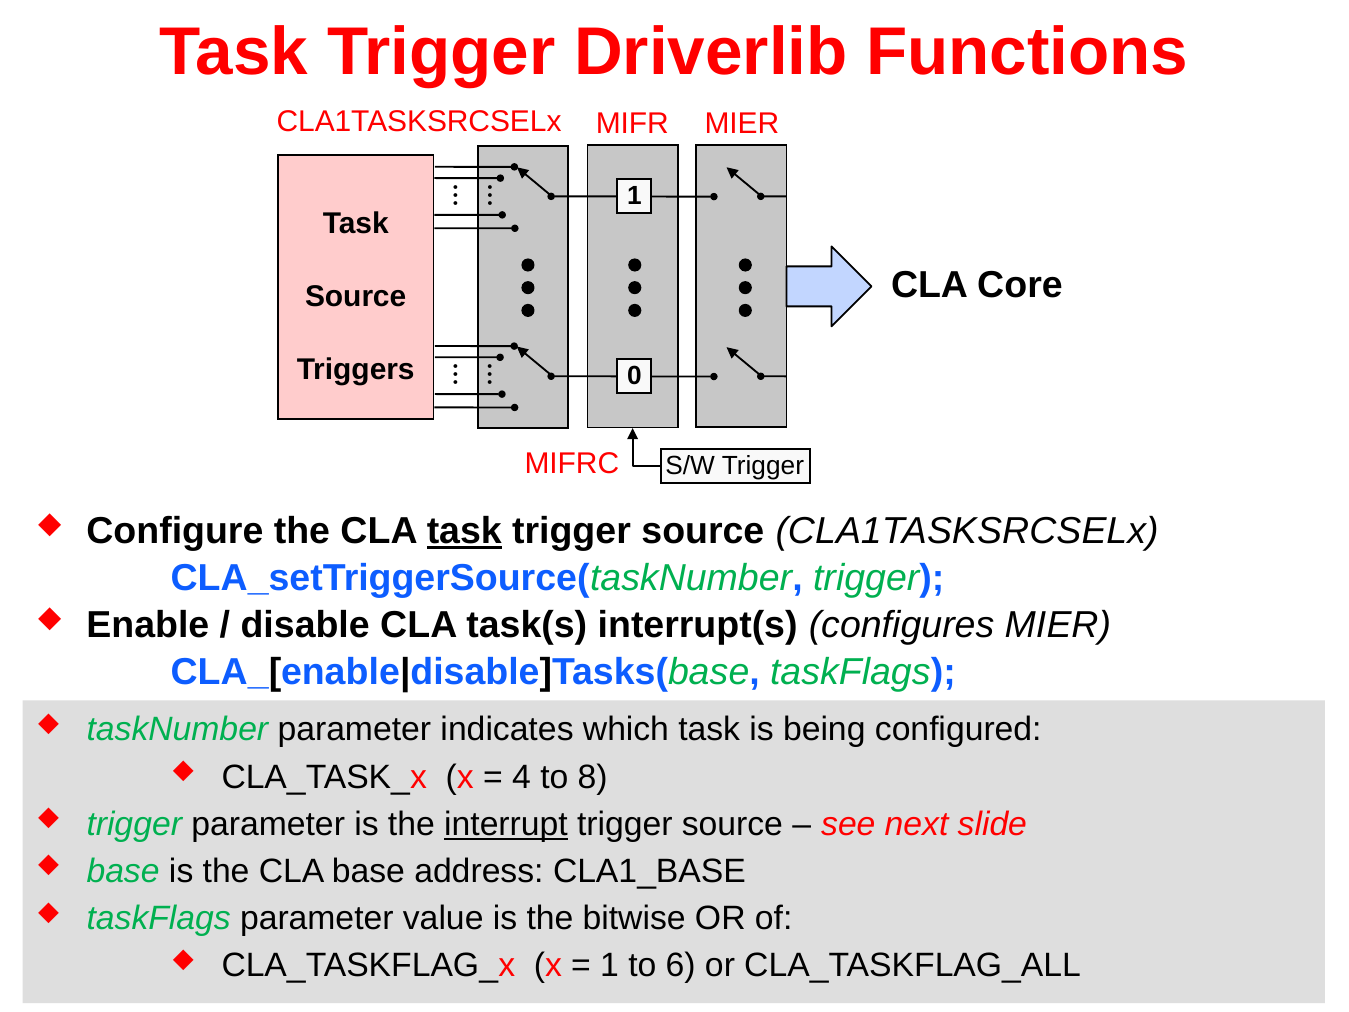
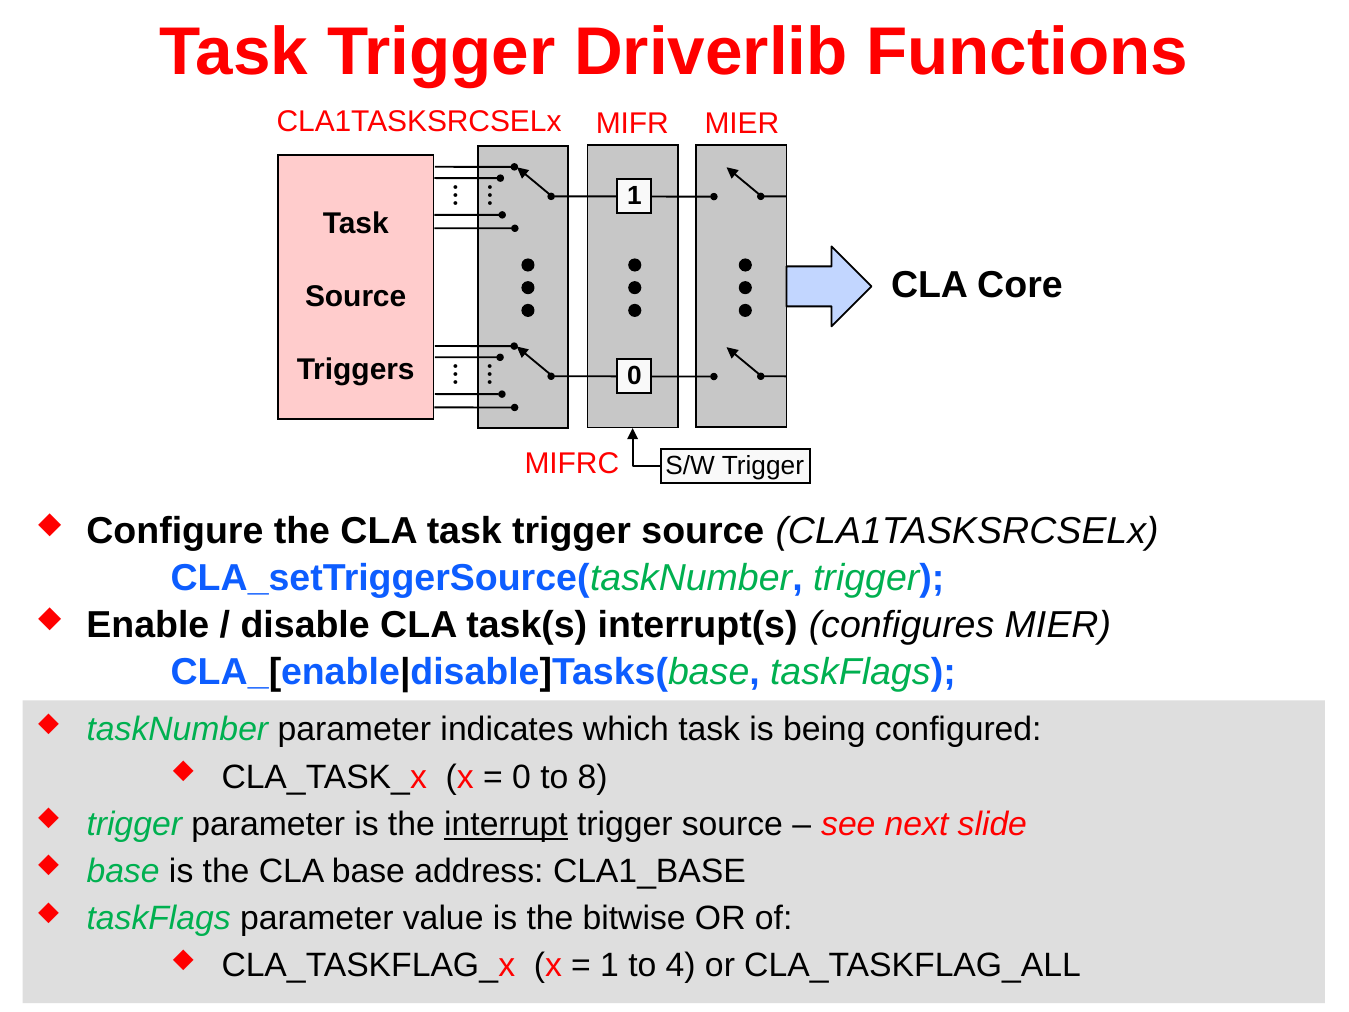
task underline: present -> none (464, 531)
4: 4 -> 0 (521, 777)
6: 6 -> 4 (681, 966)
